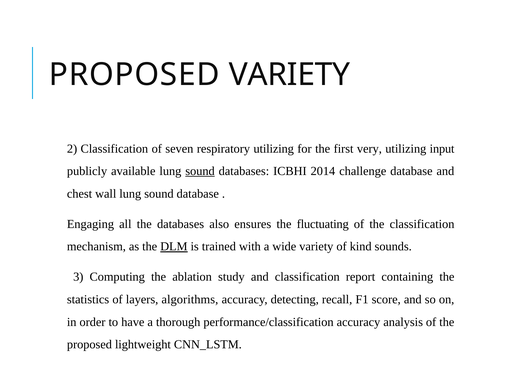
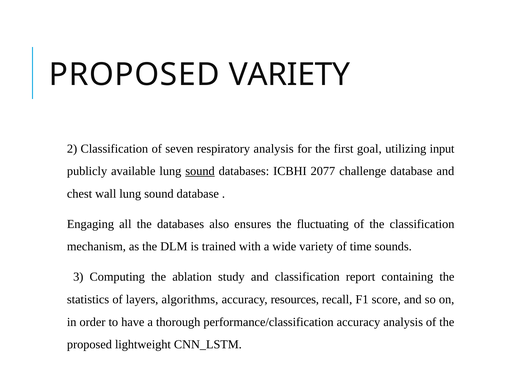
respiratory utilizing: utilizing -> analysis (274, 148)
very: very -> goal (369, 148)
2014: 2014 -> 2077 (323, 171)
DLM underline: present -> none (174, 246)
kind: kind -> time (361, 246)
detecting: detecting -> resources (295, 299)
